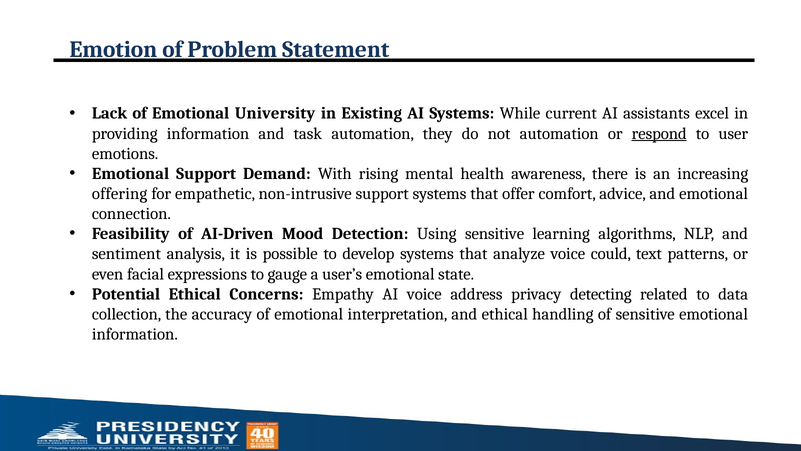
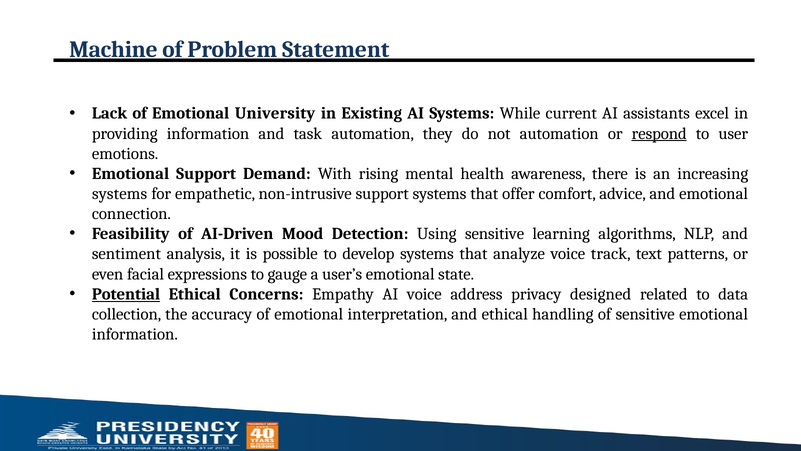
Emotion: Emotion -> Machine (113, 50)
offering: offering -> systems (120, 194)
could: could -> track (611, 254)
Potential underline: none -> present (126, 294)
detecting: detecting -> designed (601, 294)
